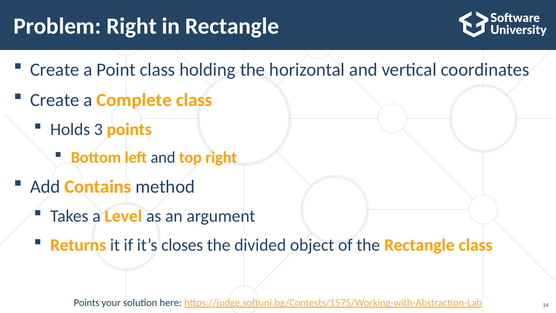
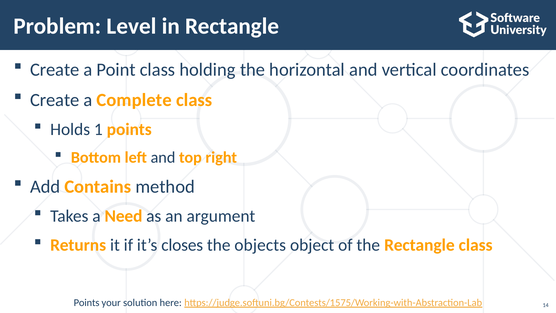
Problem Right: Right -> Level (132, 26)
3: 3 -> 1 (98, 129)
Level: Level -> Need (123, 216)
divided: divided -> objects (260, 245)
